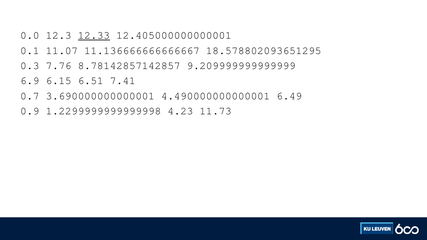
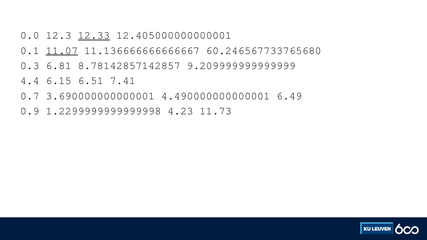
11.07 underline: none -> present (62, 51)
18.578802093651295: 18.578802093651295 -> 60.246567733765680 (264, 51)
7.76: 7.76 -> 6.81 (59, 66)
6.9: 6.9 -> 4.4 (30, 81)
